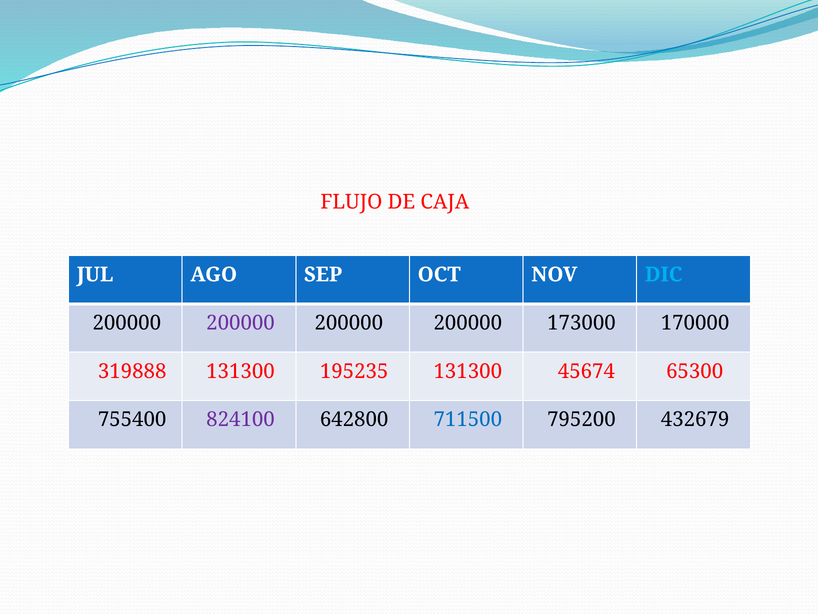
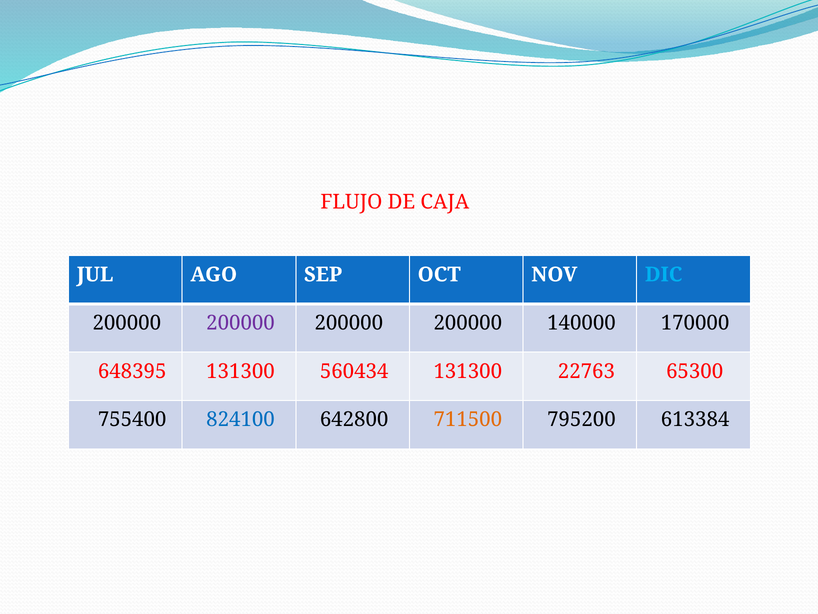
173000: 173000 -> 140000 (581, 323)
319888: 319888 -> 648395 (132, 371)
195235: 195235 -> 560434 (354, 371)
45674: 45674 -> 22763 (586, 371)
824100 colour: purple -> blue (241, 419)
711500 colour: blue -> orange (468, 419)
432679: 432679 -> 613384 (695, 419)
